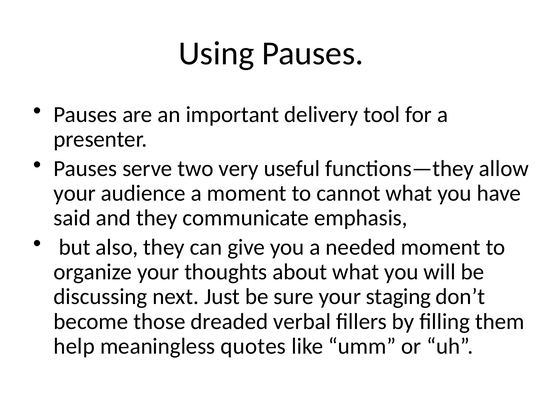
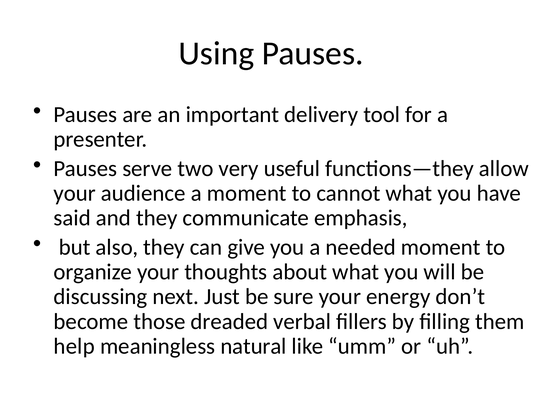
staging: staging -> energy (398, 296)
quotes: quotes -> natural (253, 346)
